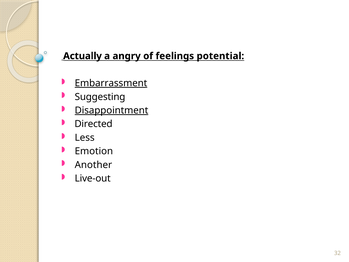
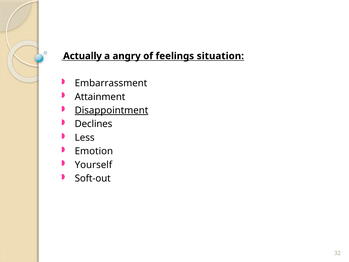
potential: potential -> situation (220, 56)
Embarrassment underline: present -> none (111, 83)
Suggesting: Suggesting -> Attainment (100, 97)
Directed: Directed -> Declines (94, 124)
Another: Another -> Yourself (93, 165)
Live-out: Live-out -> Soft-out (93, 178)
